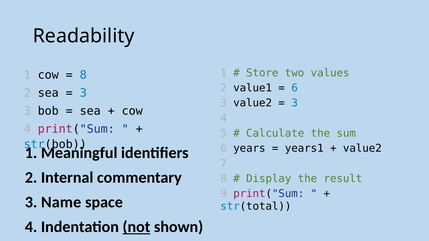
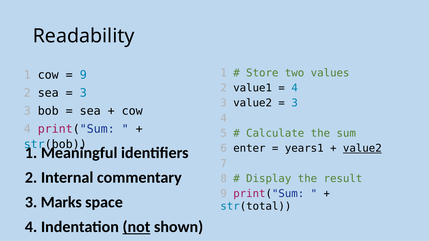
8: 8 -> 9 (83, 75)
6: 6 -> 4 (295, 88)
years: years -> enter (249, 149)
value2 underline: none -> present (362, 149)
Name: Name -> Marks (61, 202)
